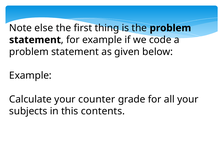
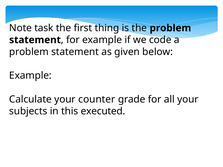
else: else -> task (44, 28)
contents: contents -> executed (103, 111)
